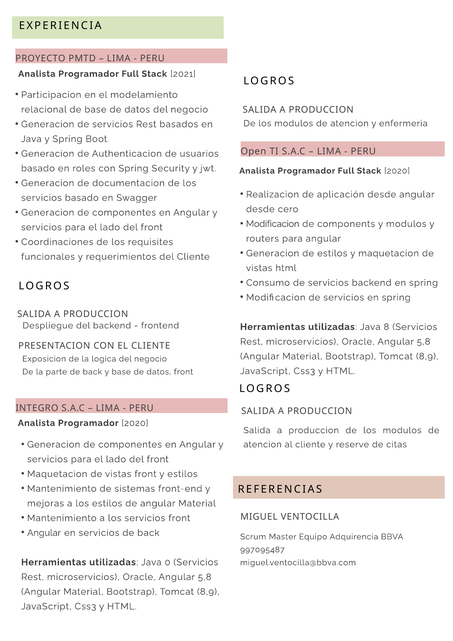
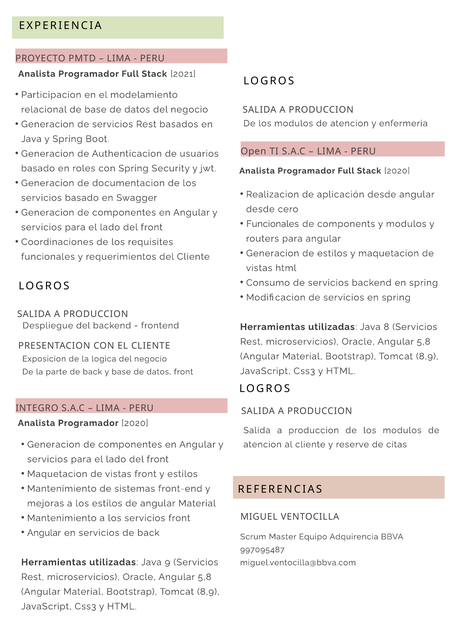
Modificacion: Modificacion -> Funcionales (273, 224)
0: 0 -> 9 (167, 562)
